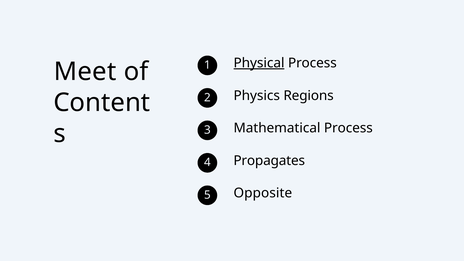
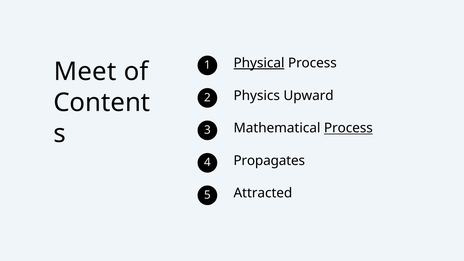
Regions: Regions -> Upward (309, 96)
Process underline: none -> present (348, 128)
Opposite: Opposite -> Attracted (263, 193)
